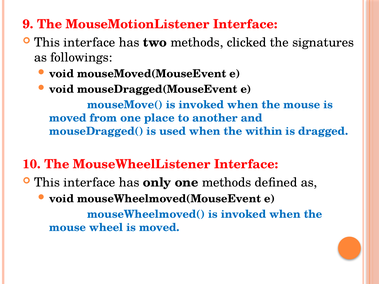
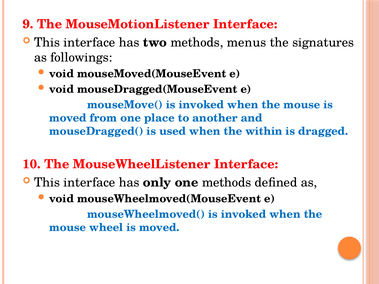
clicked: clicked -> menus (247, 42)
